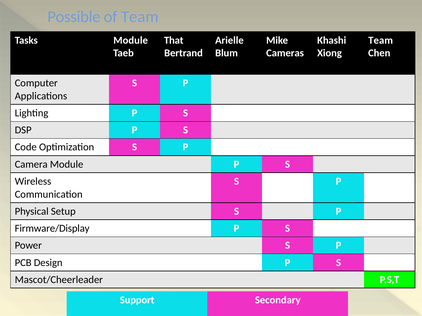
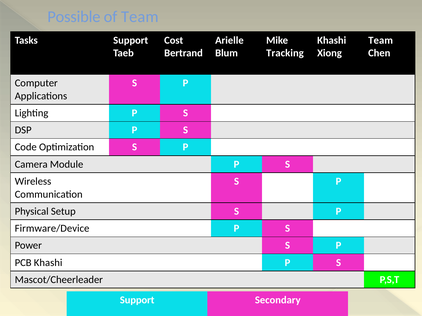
Tasks Module: Module -> Support (131, 40)
That: That -> Cost (174, 40)
Cameras: Cameras -> Tracking (285, 53)
Firmware/Display: Firmware/Display -> Firmware/Device (52, 229)
PCB Design: Design -> Khashi (48, 263)
